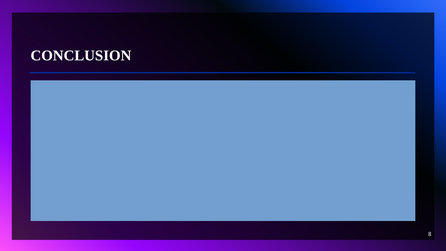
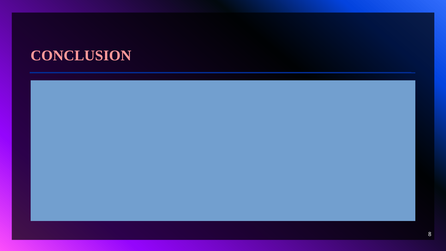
CONCLUSION colour: white -> pink (81, 55)
